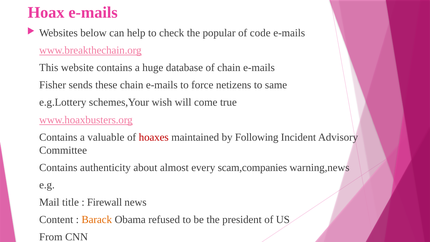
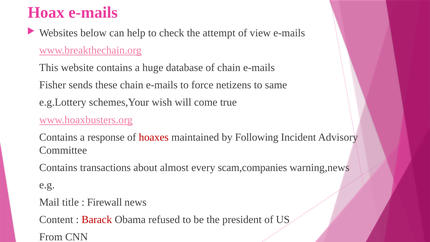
popular: popular -> attempt (219, 33)
code: code -> view (260, 33)
valuable: valuable -> response (106, 137)
authenticity: authenticity -> transactions (105, 167)
Barack colour: orange -> red (97, 220)
